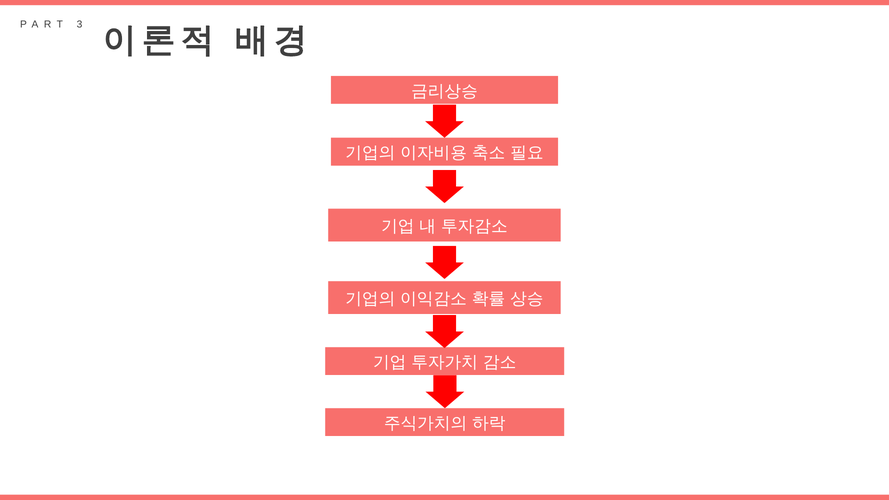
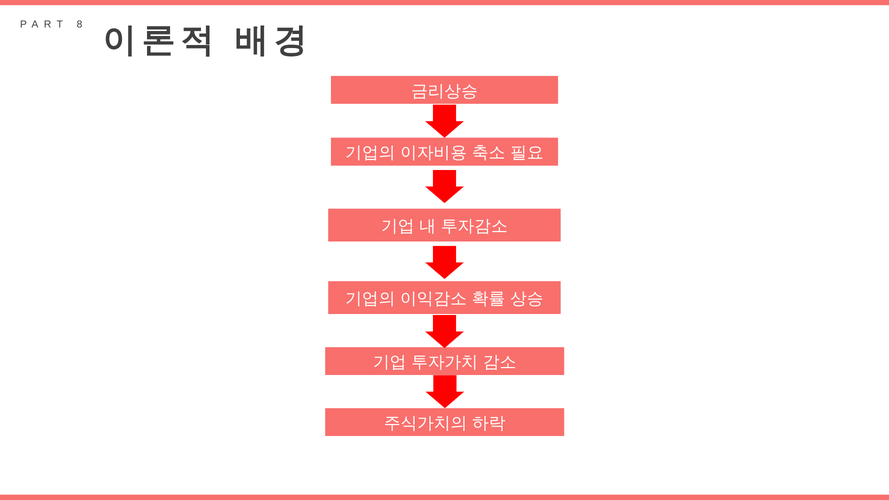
3: 3 -> 8 (80, 25)
